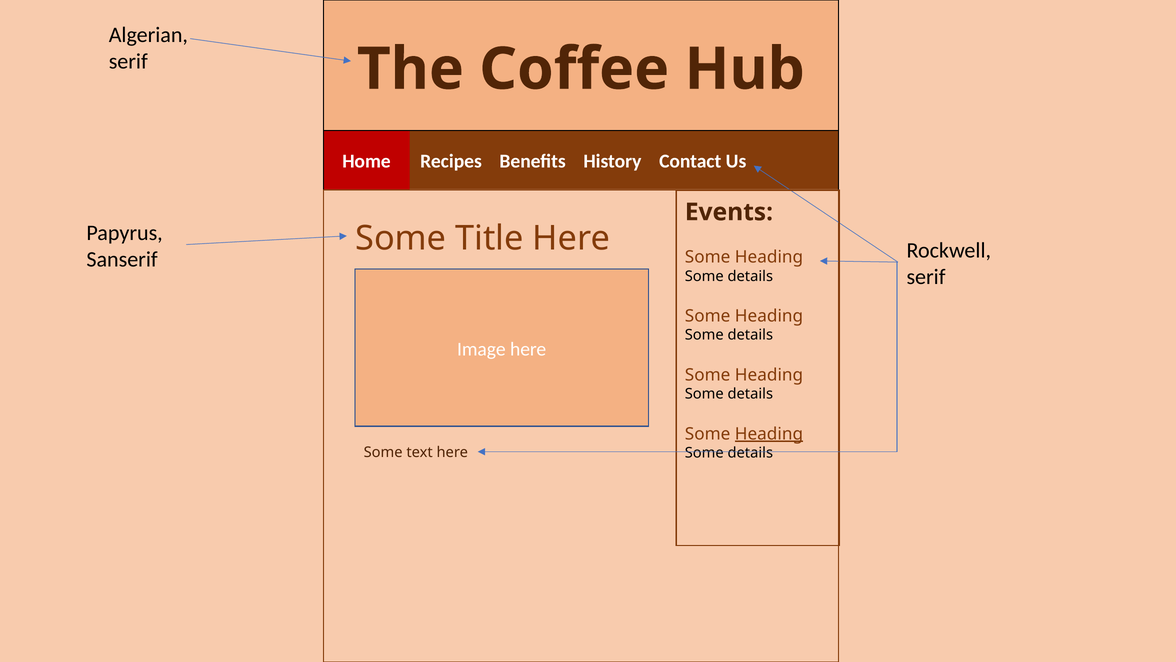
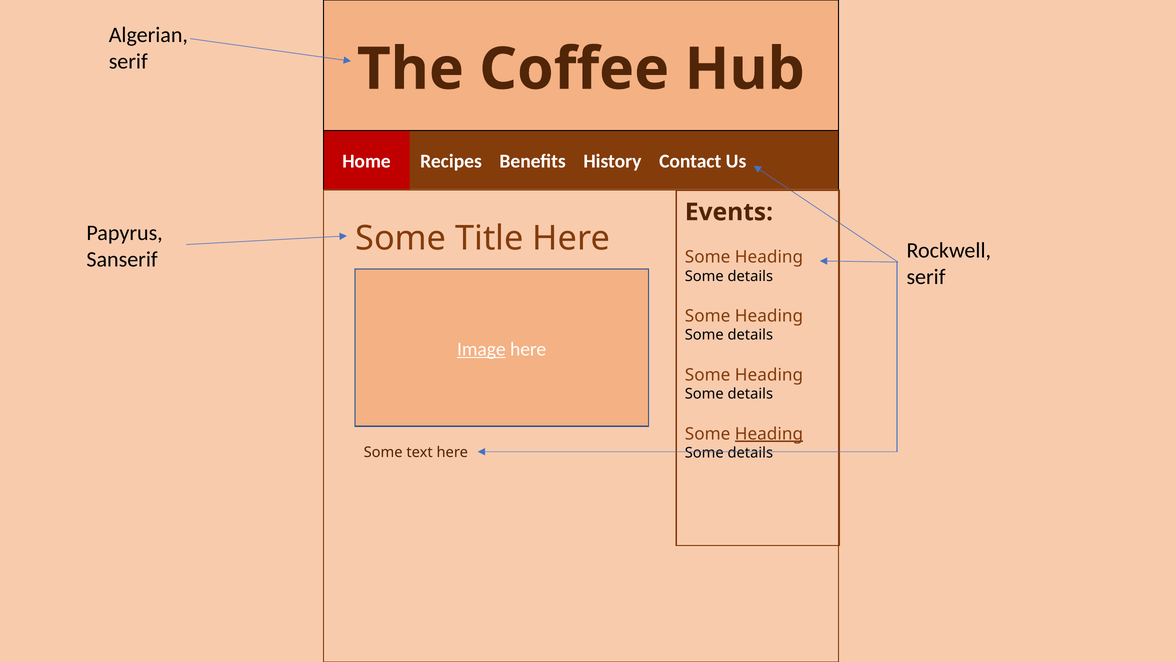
Image underline: none -> present (481, 349)
